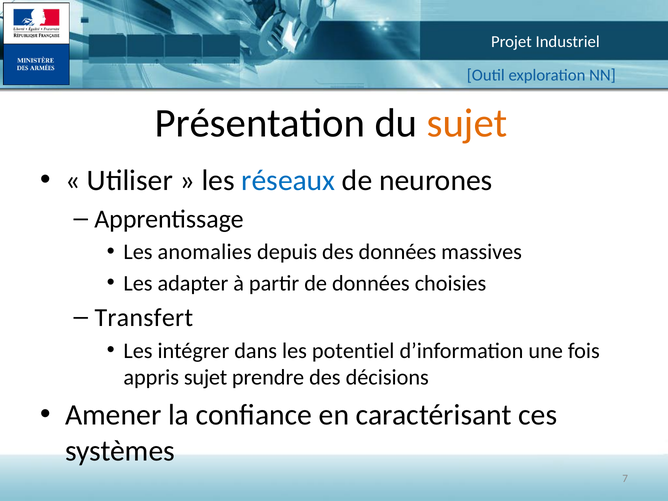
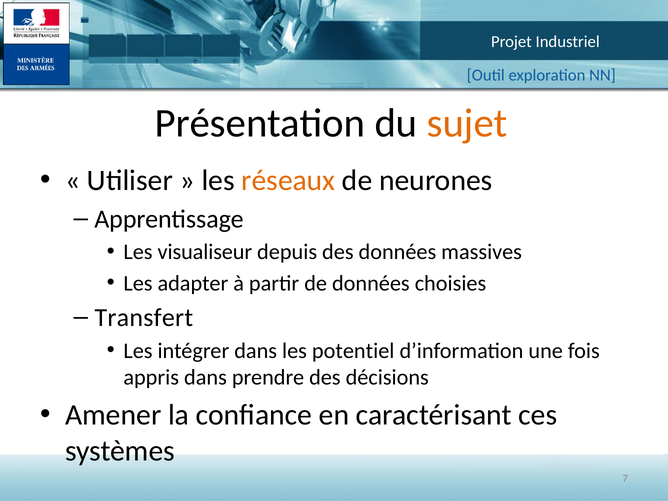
réseaux colour: blue -> orange (288, 181)
anomalies: anomalies -> visualiseur (205, 252)
appris sujet: sujet -> dans (205, 378)
